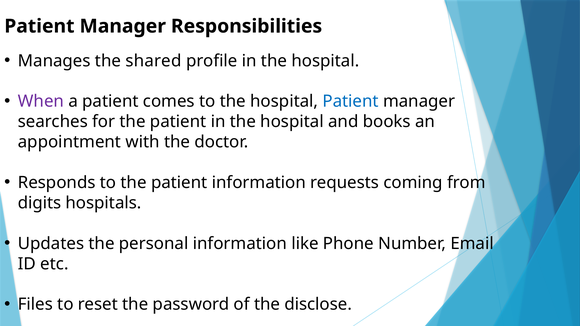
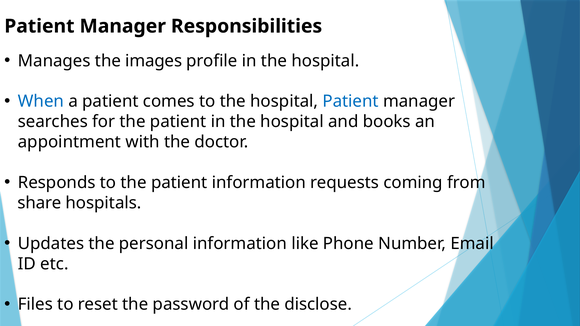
shared: shared -> images (154, 61)
When colour: purple -> blue (41, 101)
digits: digits -> share (40, 203)
